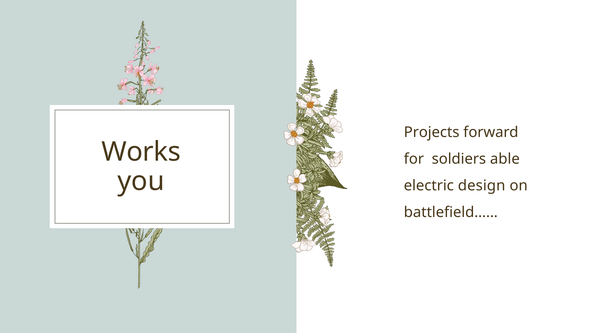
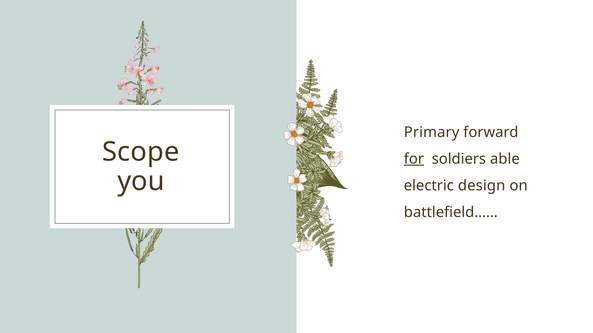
Projects: Projects -> Primary (432, 132)
Works: Works -> Scope (141, 152)
for underline: none -> present (414, 159)
